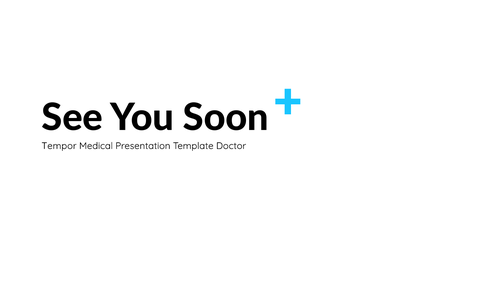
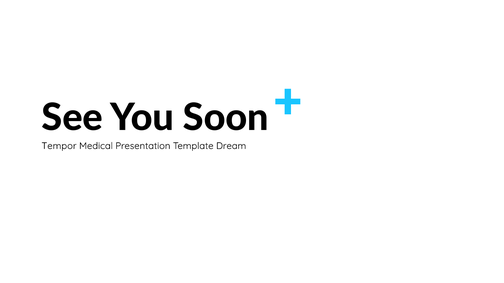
Doctor: Doctor -> Dream (231, 146)
